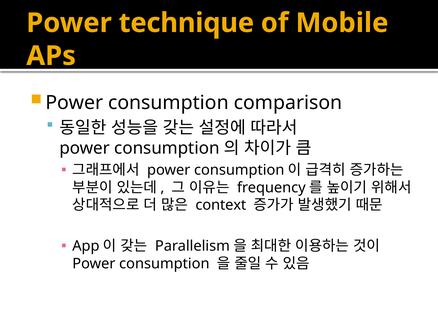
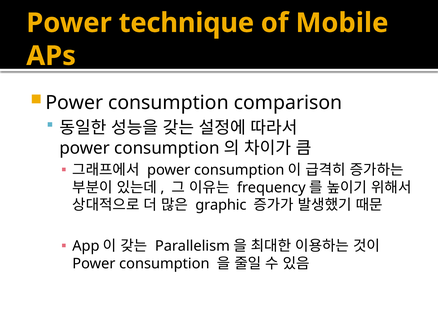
context: context -> graphic (221, 205)
